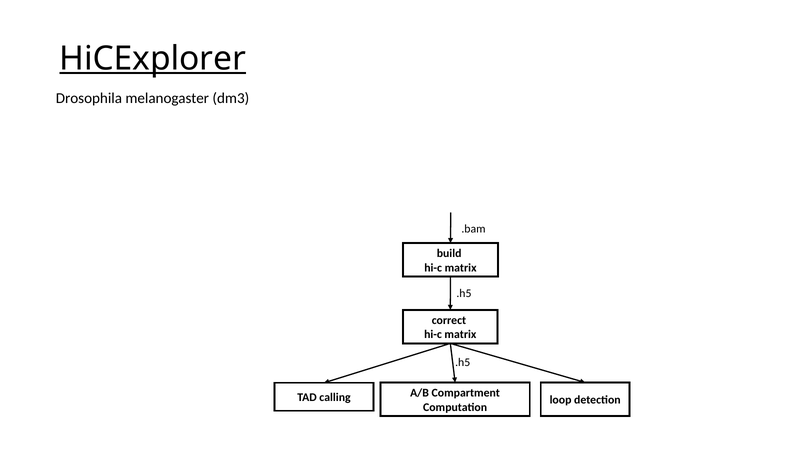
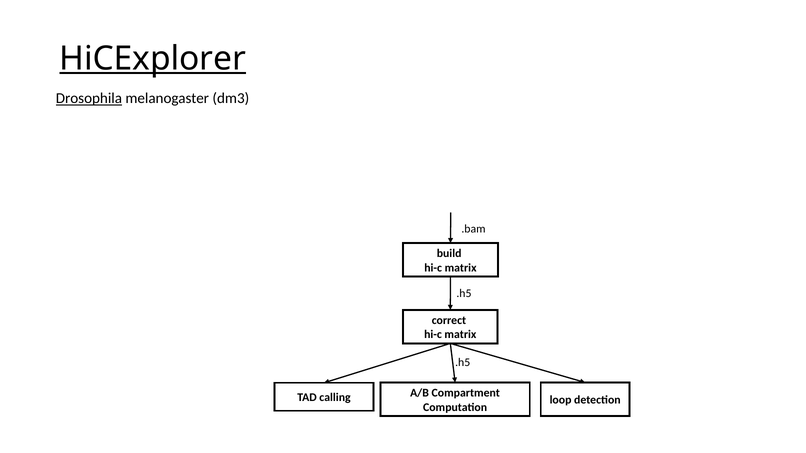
Drosophila underline: none -> present (89, 99)
